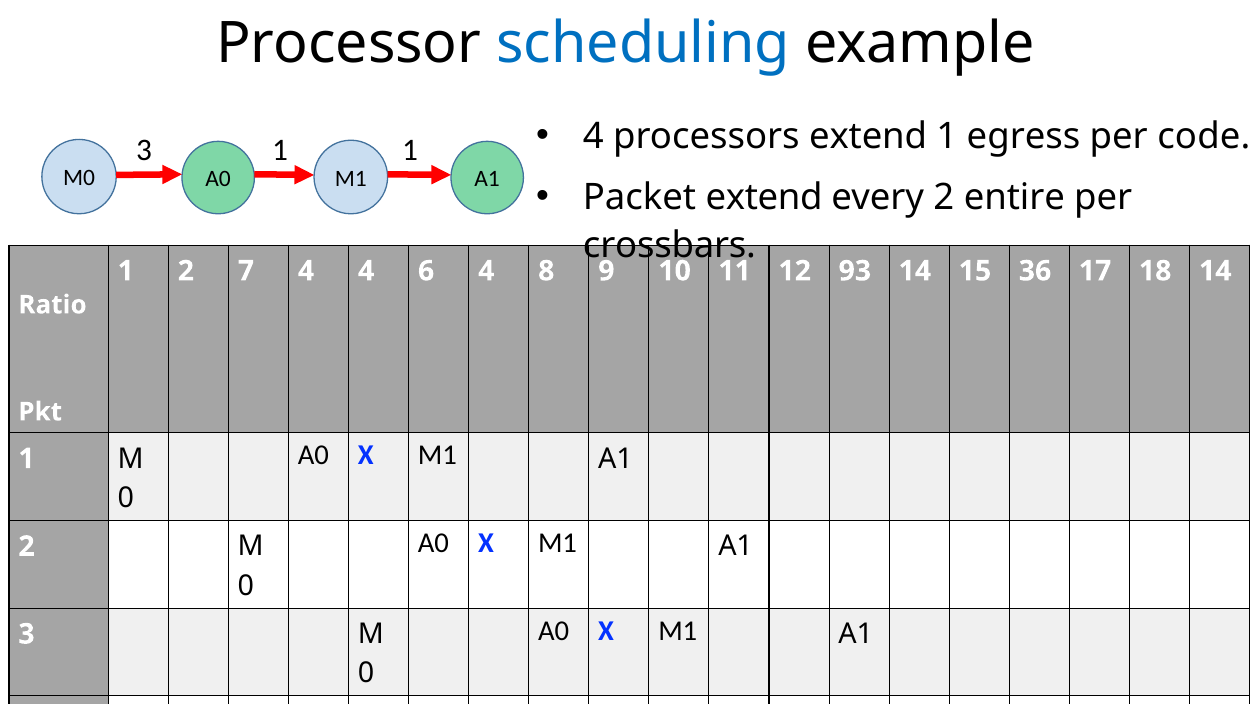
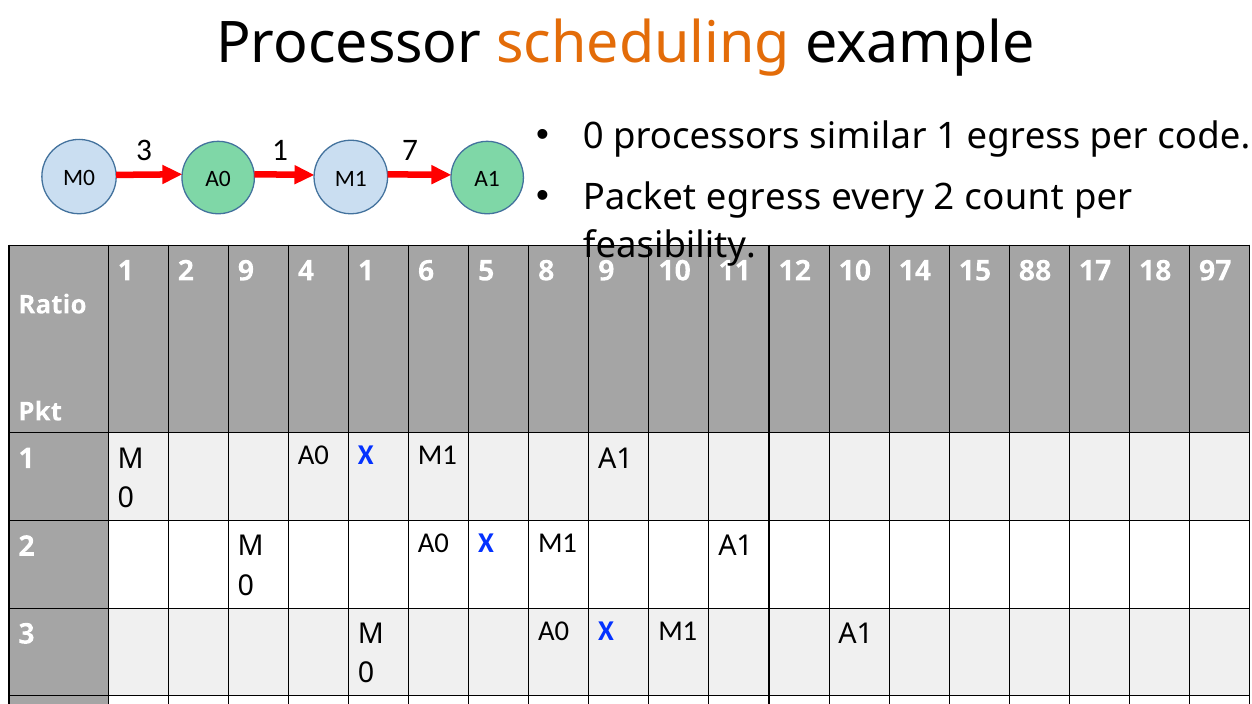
scheduling colour: blue -> orange (643, 43)
4: 4 -> 0 (593, 136)
processors extend: extend -> similar (868, 136)
1 1: 1 -> 7 (410, 150)
Packet extend: extend -> egress (764, 197)
entire: entire -> count (1014, 197)
crossbars: crossbars -> feasibility (669, 246)
2 7: 7 -> 9 (246, 271)
4 4: 4 -> 1 (366, 271)
6 4: 4 -> 5 (486, 271)
12 93: 93 -> 10 (855, 271)
36: 36 -> 88 (1035, 271)
18 14: 14 -> 97 (1215, 271)
